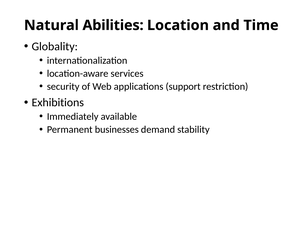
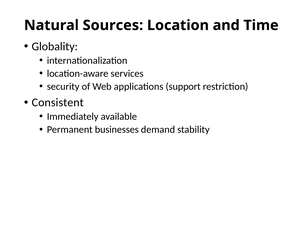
Abilities: Abilities -> Sources (113, 25)
Exhibitions: Exhibitions -> Consistent (58, 103)
